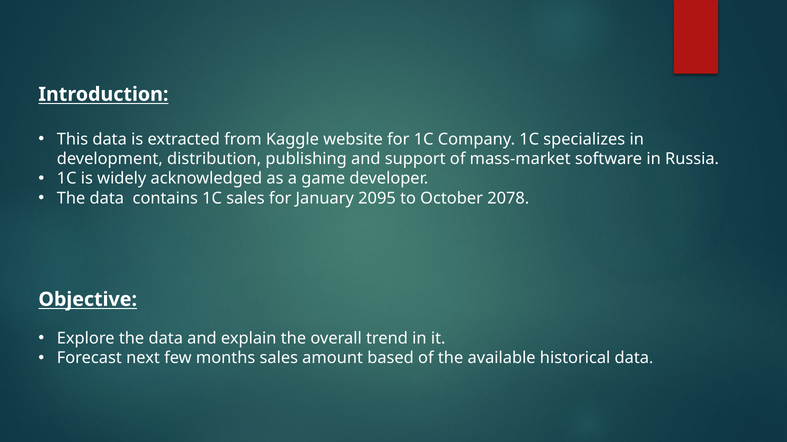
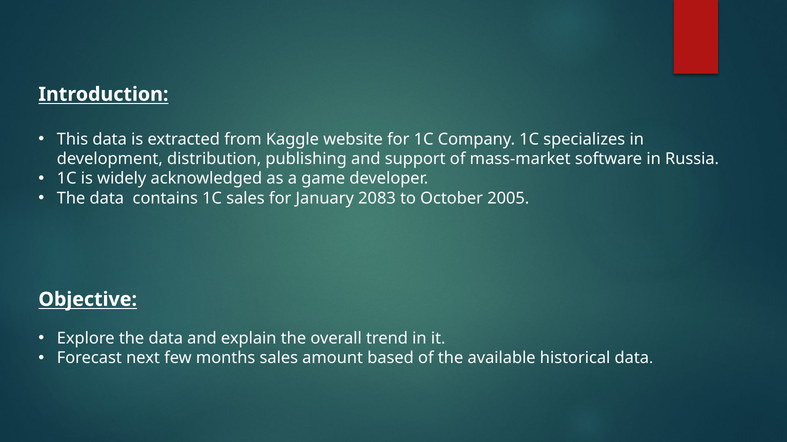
2095: 2095 -> 2083 (377, 199)
2078: 2078 -> 2005 (508, 199)
